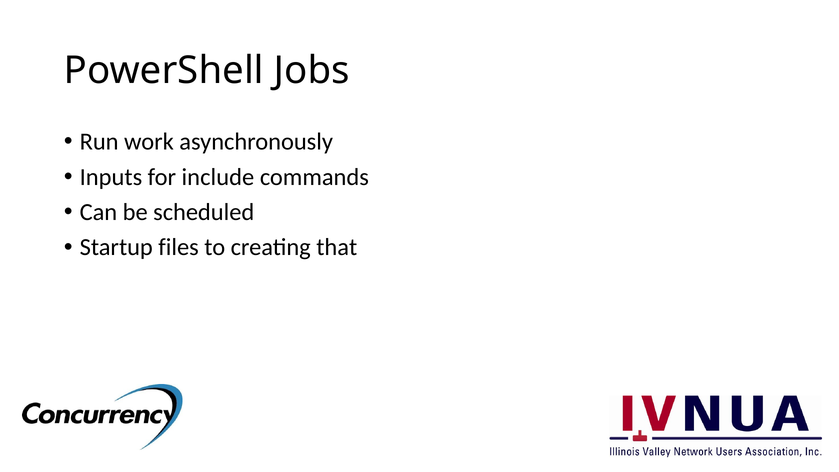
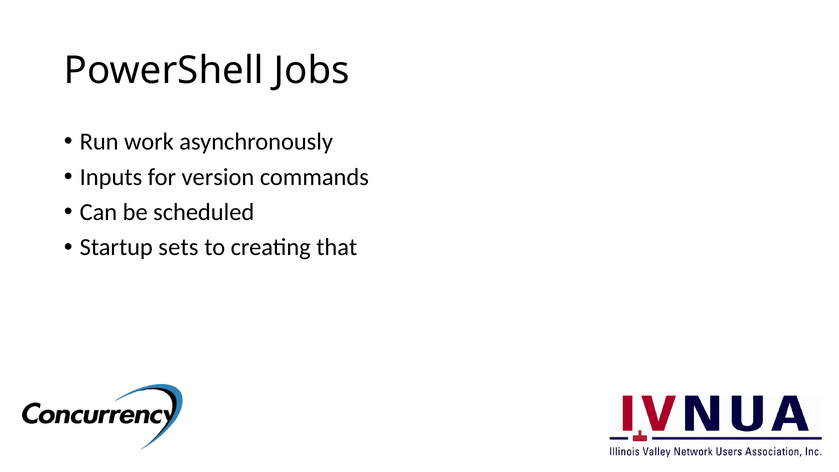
include: include -> version (218, 177)
files: files -> sets (178, 247)
